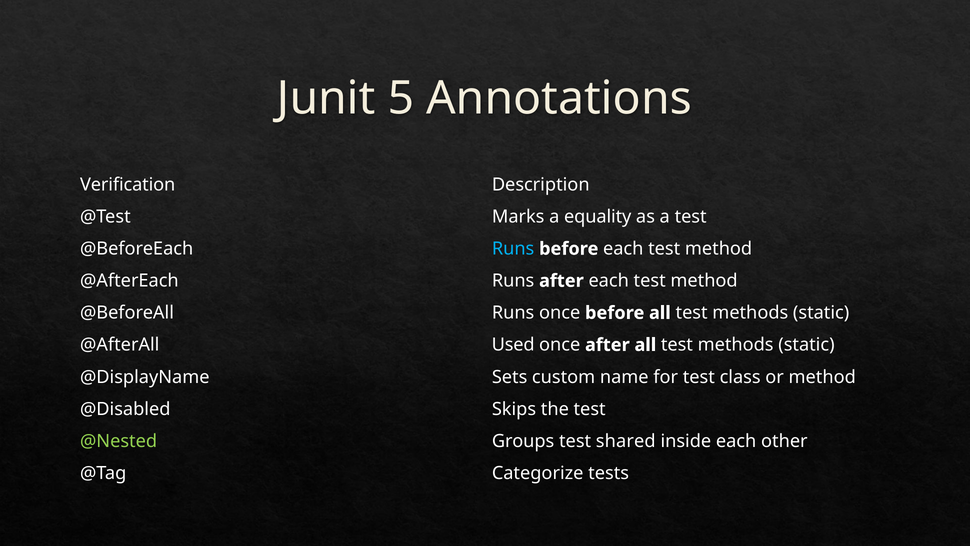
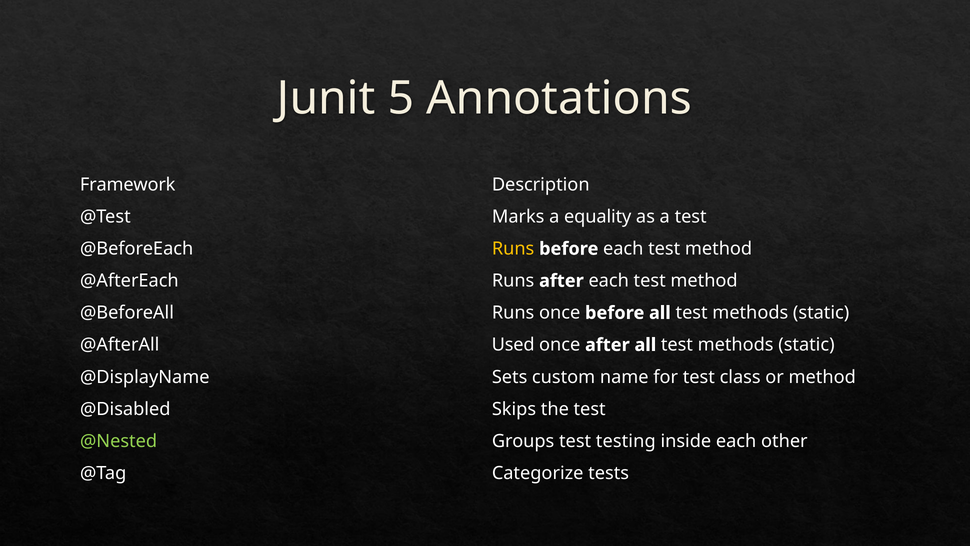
Verification: Verification -> Framework (128, 184)
Runs colour: light blue -> yellow (513, 249)
shared: shared -> testing (626, 441)
